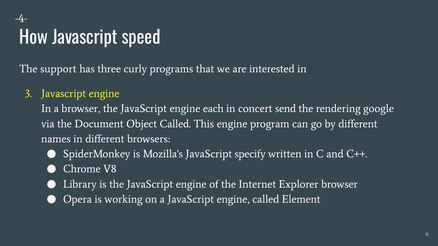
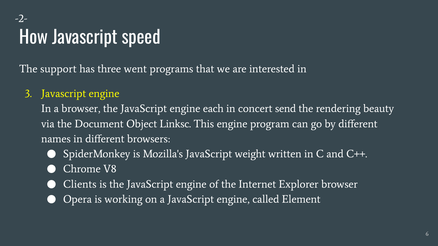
-4-: -4- -> -2- (21, 19)
curly: curly -> went (135, 69)
google: google -> beauty (379, 109)
Object Called: Called -> Linksc (175, 124)
specify: specify -> weight (250, 154)
Library: Library -> Clients (80, 184)
